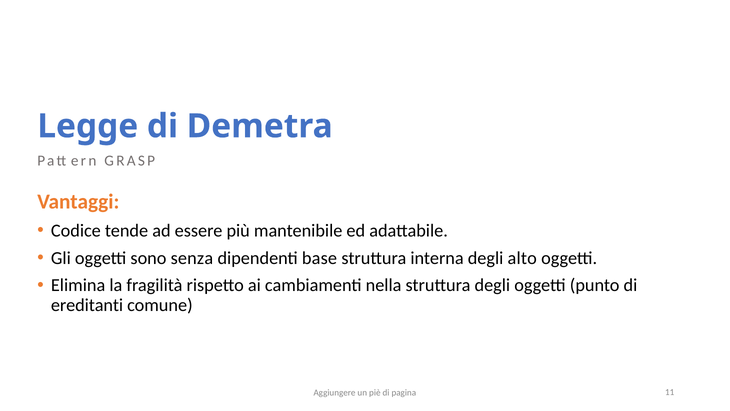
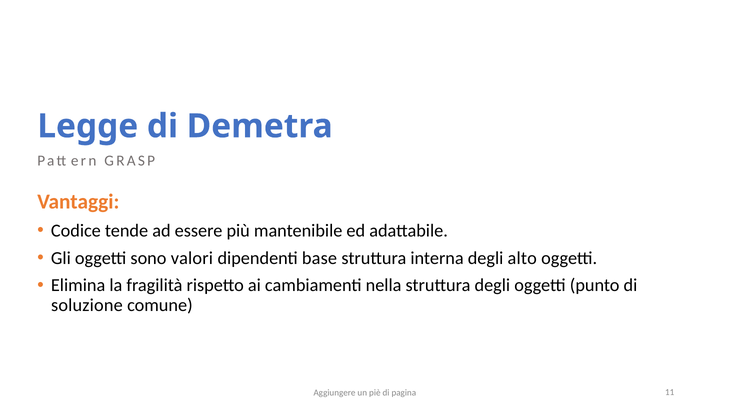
senza: senza -> valori (192, 258)
ereditanti: ereditanti -> soluzione (87, 305)
